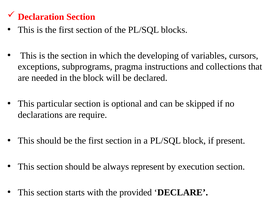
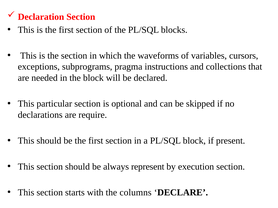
developing: developing -> waveforms (158, 56)
provided: provided -> columns (136, 193)
